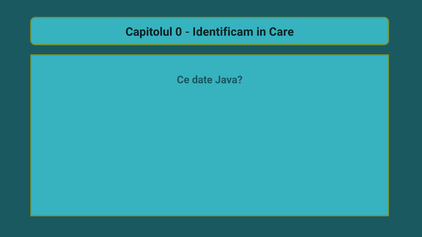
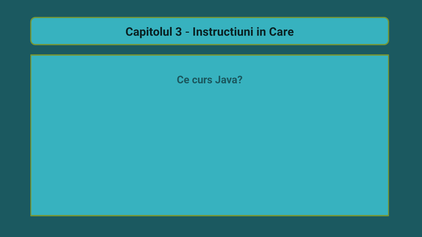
0: 0 -> 3 (179, 32)
Identificam: Identificam -> Instructiuni (223, 32)
date: date -> curs (202, 80)
